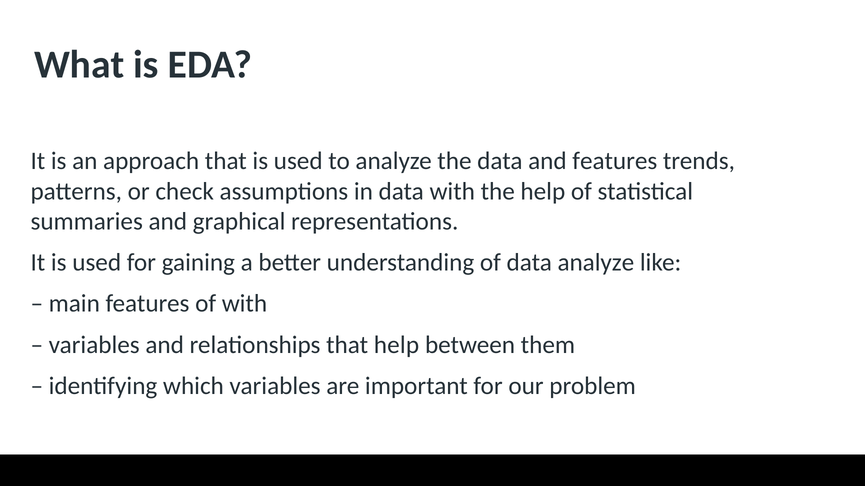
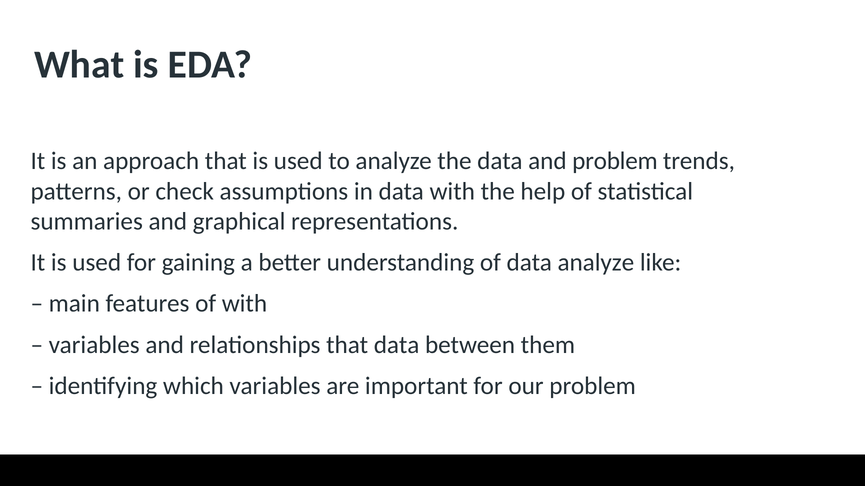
and features: features -> problem (615, 161)
that help: help -> data (397, 345)
